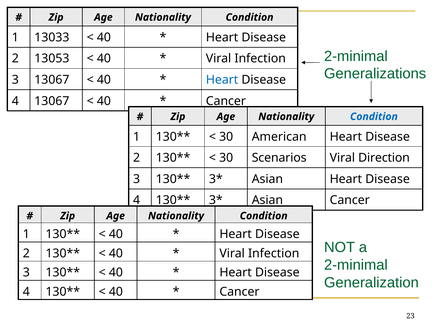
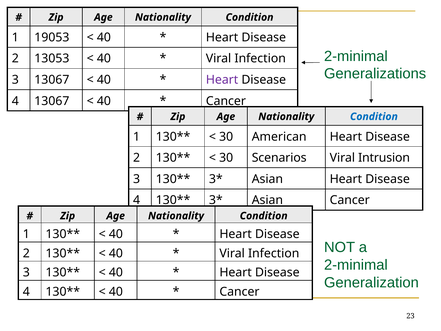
13033: 13033 -> 19053 (52, 37)
Heart colour: blue -> purple (222, 80)
Direction: Direction -> Intrusion (384, 158)
